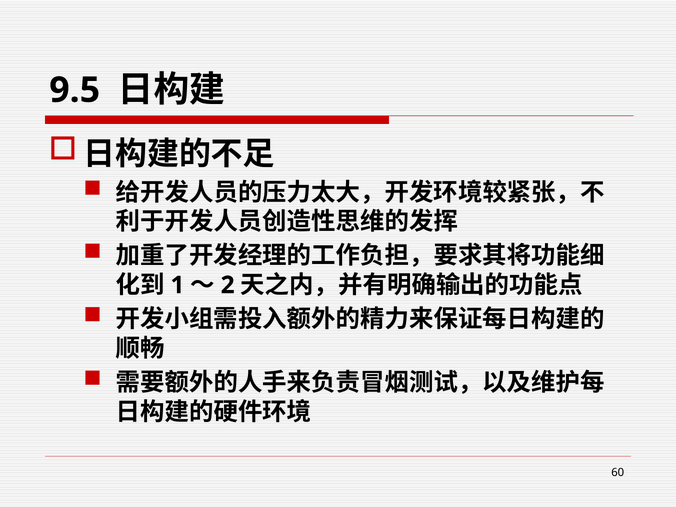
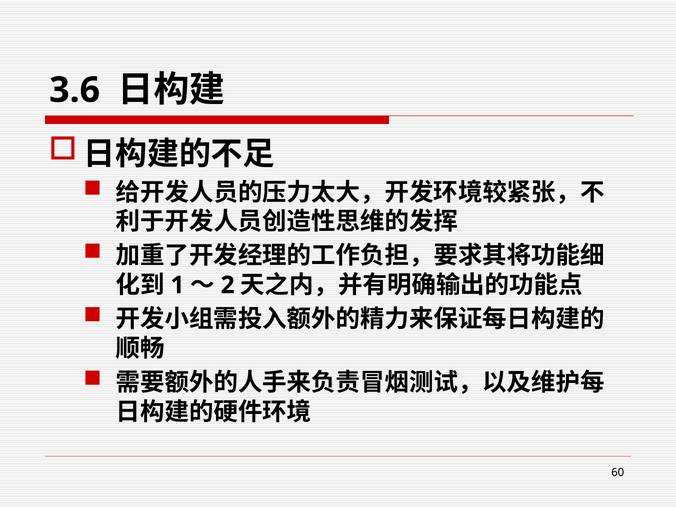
9.5: 9.5 -> 3.6 (75, 90)
